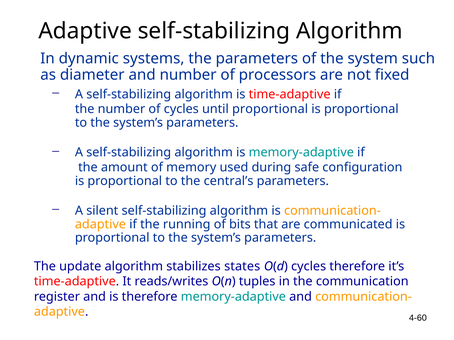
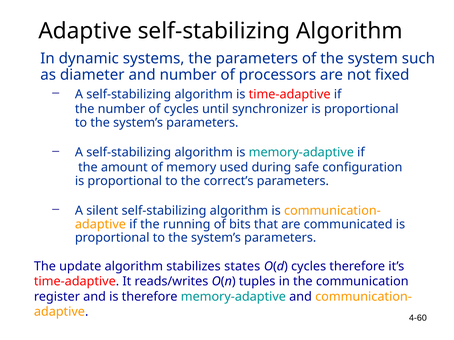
until proportional: proportional -> synchronizer (270, 109)
central’s: central’s -> correct’s (229, 181)
